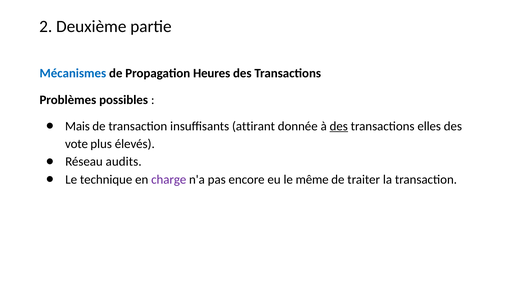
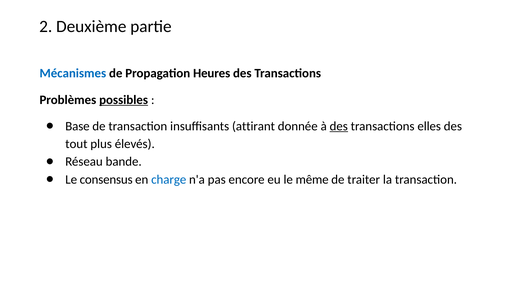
possibles underline: none -> present (124, 100)
Mais: Mais -> Base (77, 126)
vote: vote -> tout (76, 144)
audits: audits -> bande (124, 162)
technique: technique -> consensus (106, 179)
charge colour: purple -> blue (169, 179)
